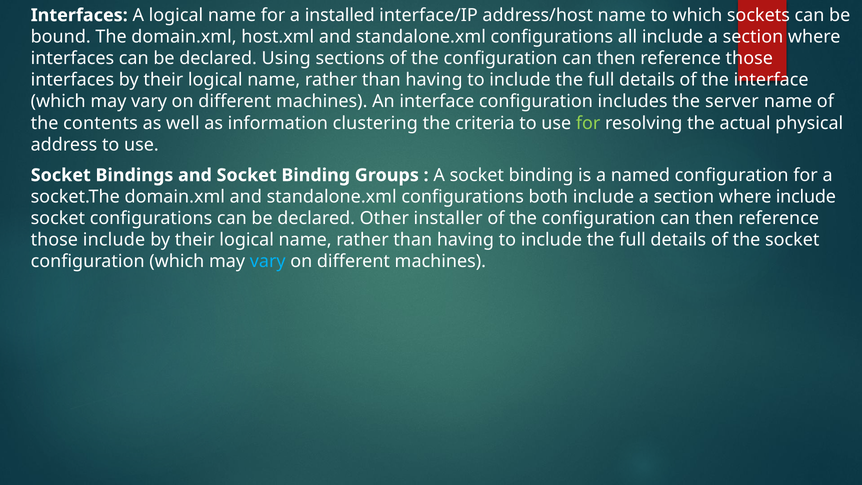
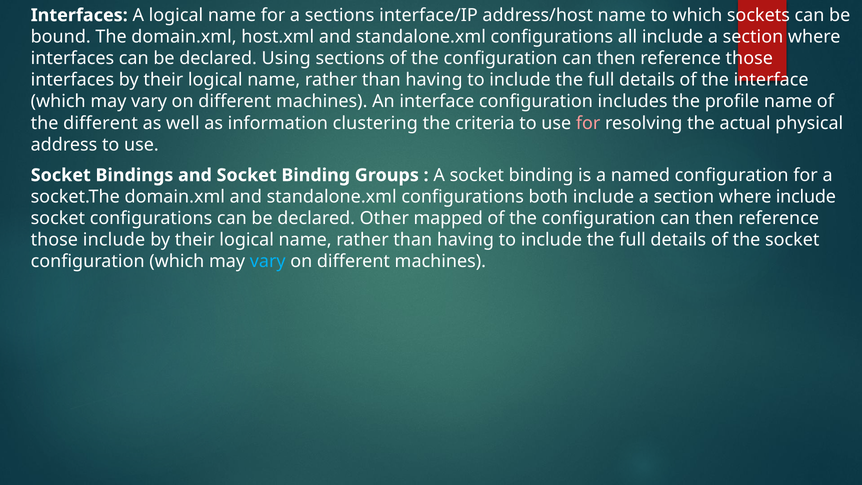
a installed: installed -> sections (340, 15)
server: server -> profile (732, 102)
the contents: contents -> different (101, 123)
for colour: light green -> pink (588, 123)
installer: installer -> mapped (448, 218)
